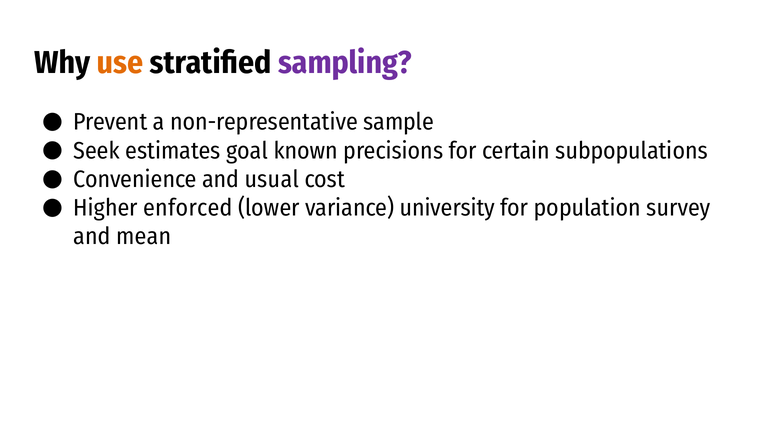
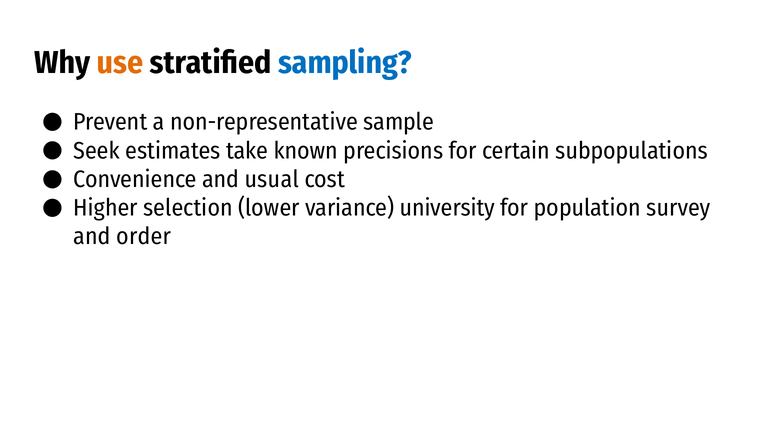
sampling colour: purple -> blue (345, 63)
goal: goal -> take (247, 151)
enforced: enforced -> selection (188, 208)
mean: mean -> order (144, 237)
